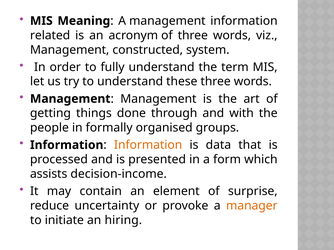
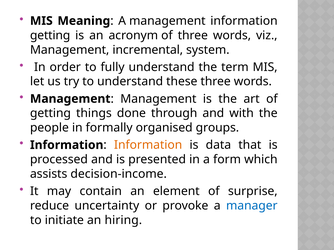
related: related -> getting (50, 35)
constructed: constructed -> incremental (148, 50)
manager colour: orange -> blue (252, 206)
